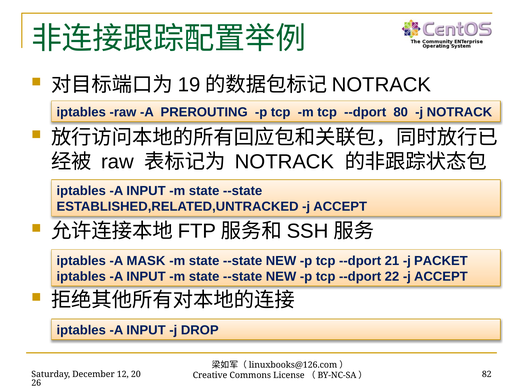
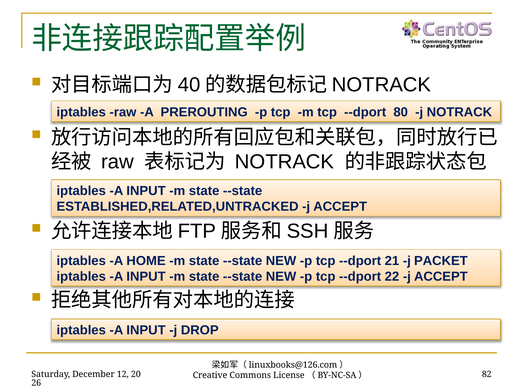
19: 19 -> 40 (189, 85)
MASK: MASK -> HOME (146, 261)
